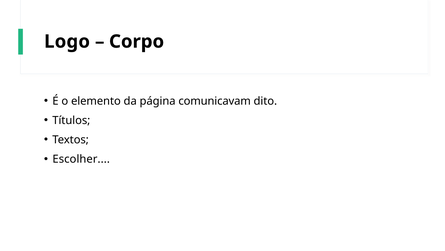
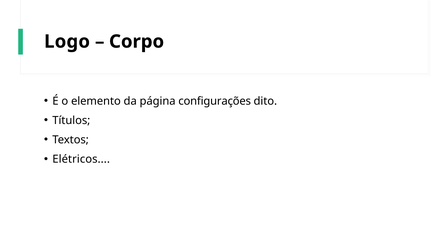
comunicavam: comunicavam -> configurações (215, 101)
Escolher: Escolher -> Elétricos (81, 159)
